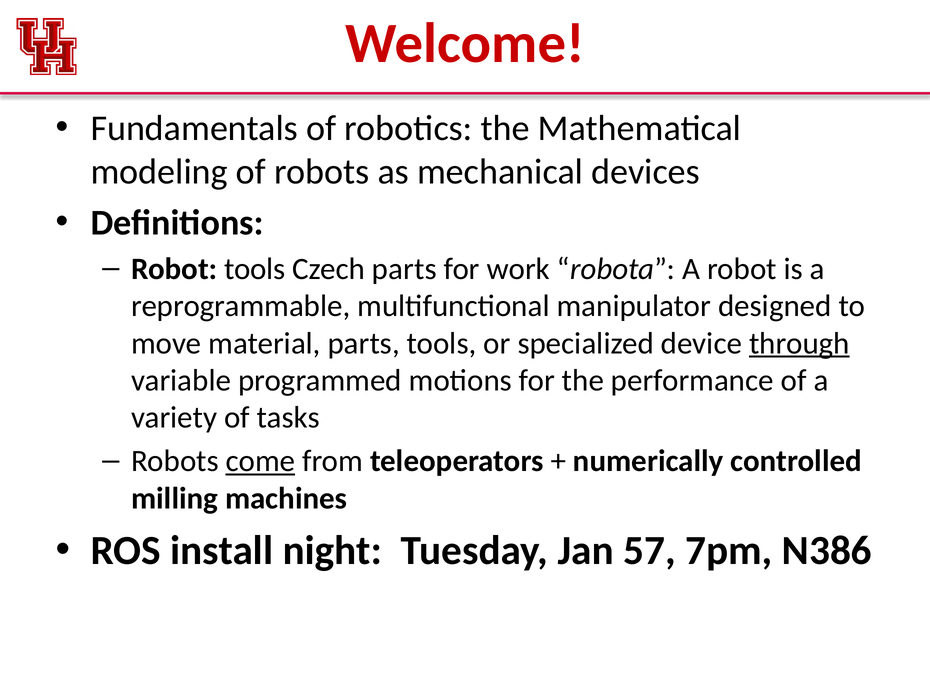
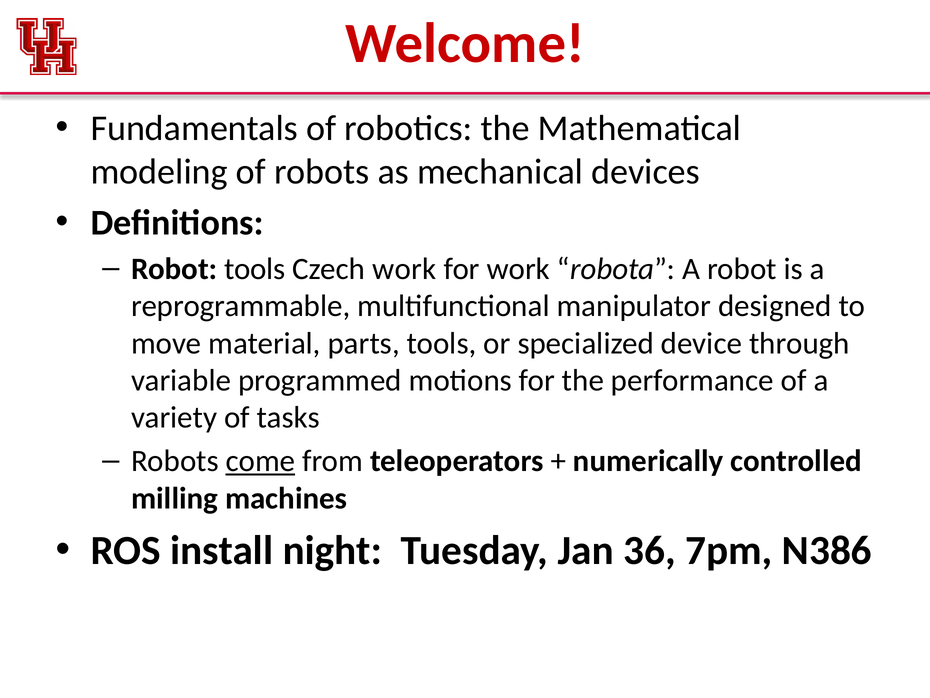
Czech parts: parts -> work (404, 269)
through underline: present -> none (799, 343)
57: 57 -> 36 (649, 550)
